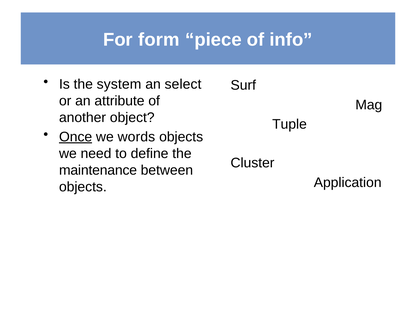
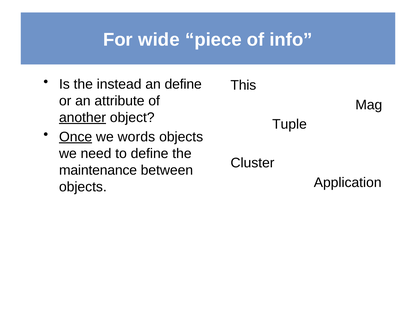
form: form -> wide (159, 40)
system: system -> instead (119, 84)
an select: select -> define (183, 84)
Surf: Surf -> This (243, 85)
another underline: none -> present (83, 117)
